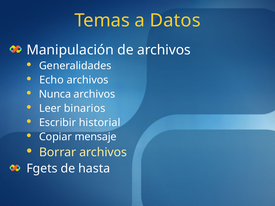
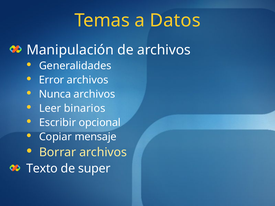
Echo: Echo -> Error (52, 80)
historial: historial -> opcional (100, 123)
Fgets: Fgets -> Texto (42, 169)
hasta: hasta -> super (94, 169)
